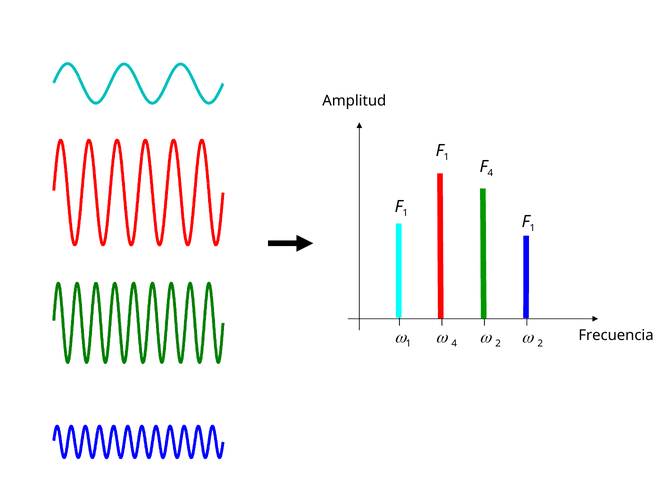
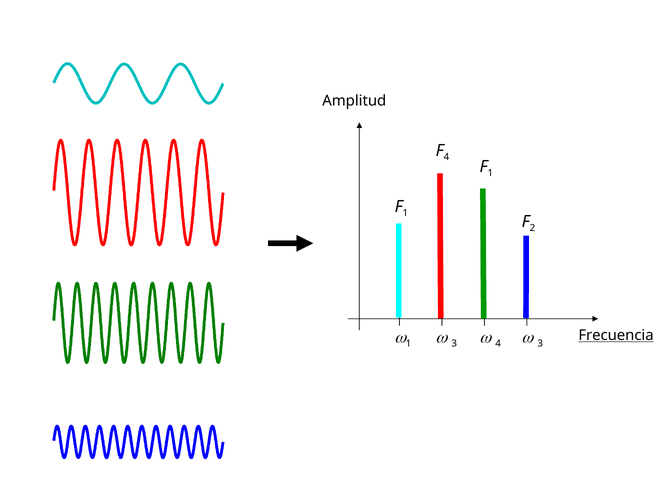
1: 1 -> 4 (446, 157)
4: 4 -> 1 (490, 173)
1: 1 -> 2 (532, 228)
Frecuencia underline: none -> present (616, 335)
4: 4 -> 3 (454, 344)
2: 2 -> 4 (498, 344)
2: 2 -> 3 (540, 344)
